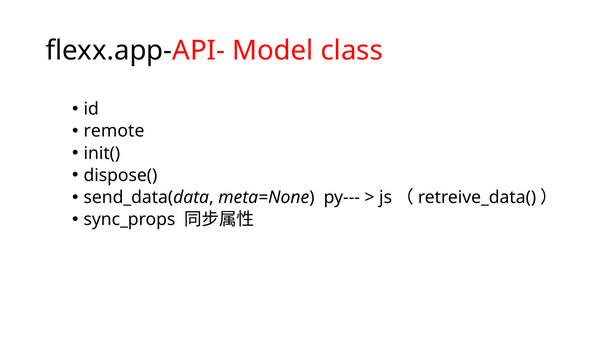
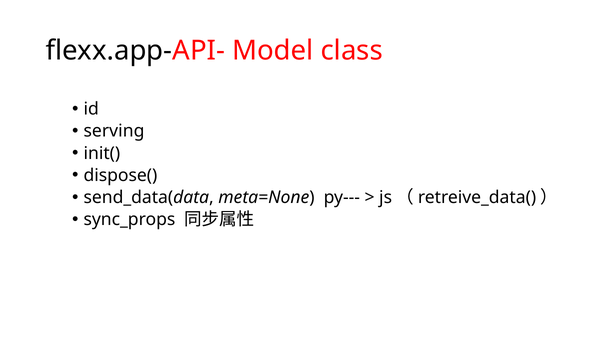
remote: remote -> serving (114, 131)
